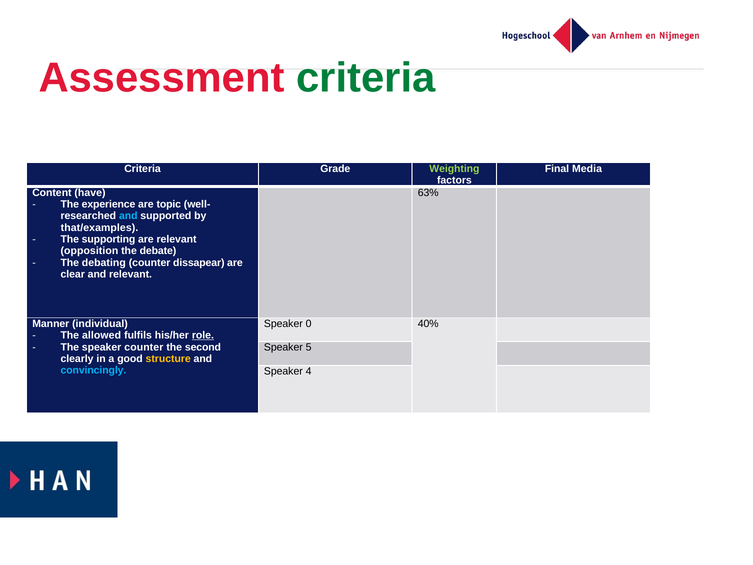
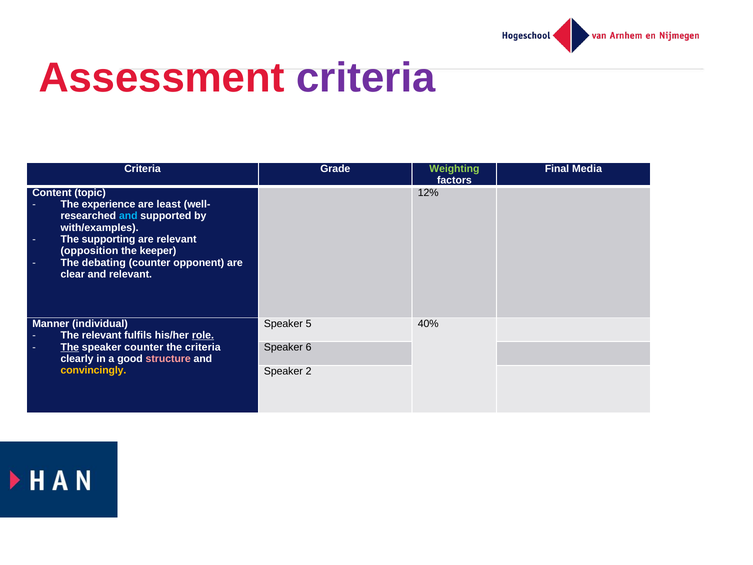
criteria colour: green -> purple (366, 78)
have: have -> topic (90, 193)
63%: 63% -> 12% (428, 193)
topic: topic -> least (169, 204)
that/examples: that/examples -> with/examples (100, 228)
debate: debate -> keeper (158, 251)
dissapear: dissapear -> opponent (199, 263)
0: 0 -> 5 (309, 324)
The allowed: allowed -> relevant (102, 335)
The underline: none -> present (70, 347)
the second: second -> criteria (203, 347)
5: 5 -> 6 (309, 347)
structure colour: yellow -> pink (168, 359)
convincingly colour: light blue -> yellow (93, 370)
4: 4 -> 2 (309, 371)
